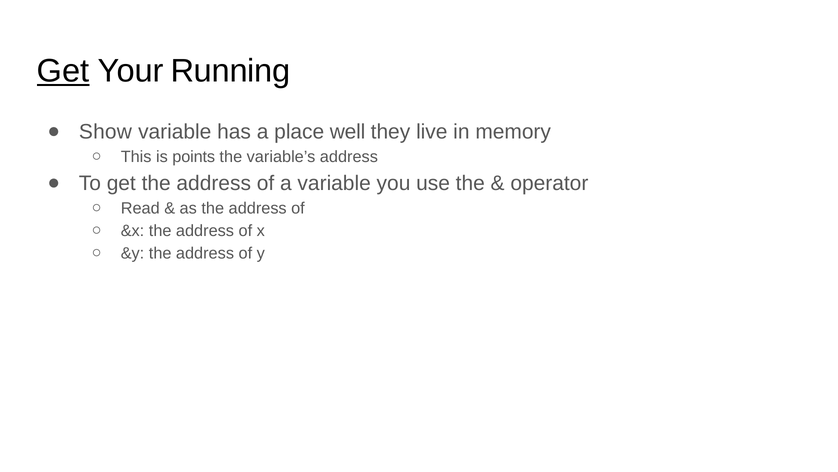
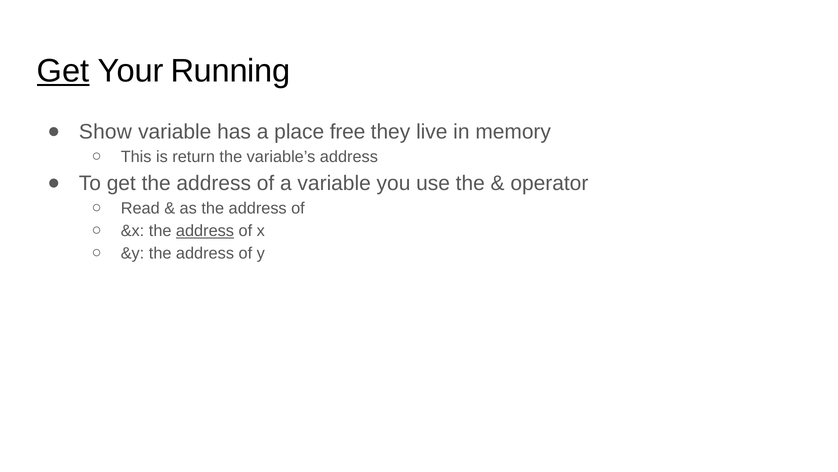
well: well -> free (348, 132)
points: points -> return (194, 157)
address underline: none -> present (205, 231)
